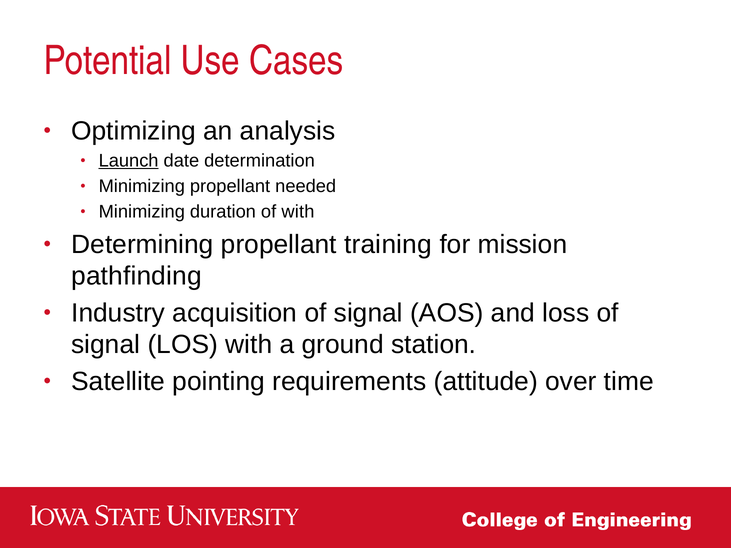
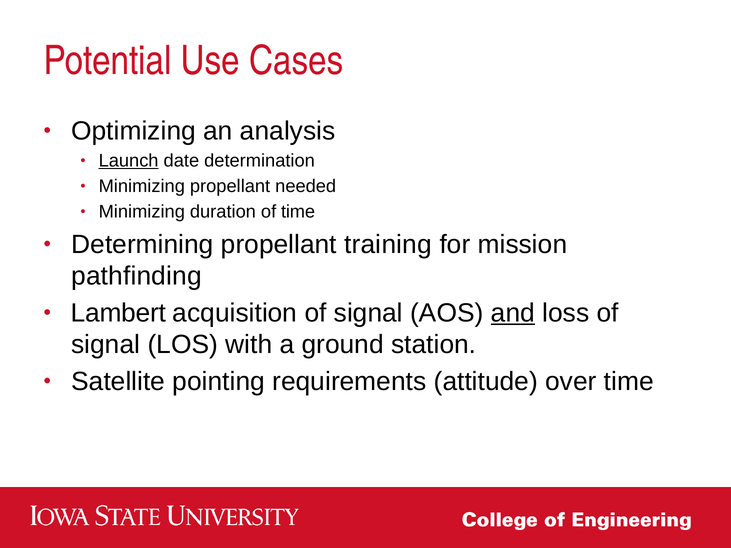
of with: with -> time (298, 212)
Industry: Industry -> Lambert (118, 313)
and underline: none -> present (513, 313)
